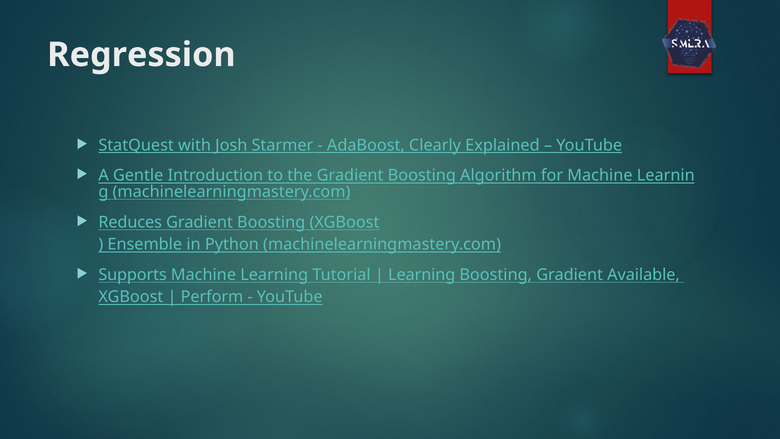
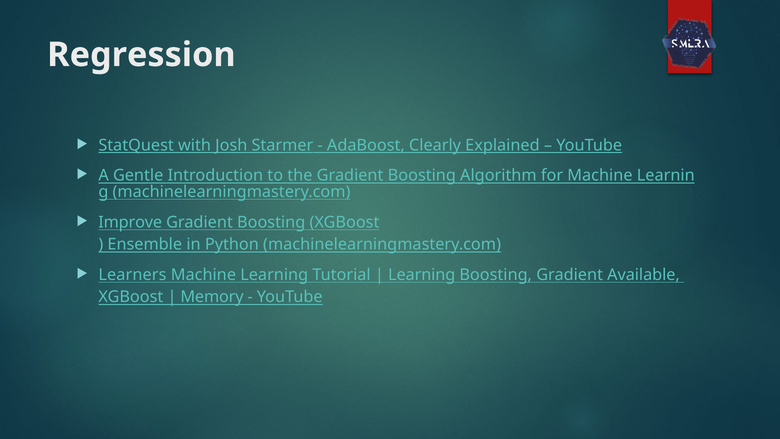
Reduces: Reduces -> Improve (130, 222)
Supports: Supports -> Learners (132, 275)
Perform: Perform -> Memory (212, 297)
